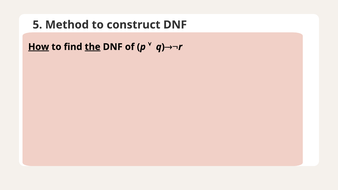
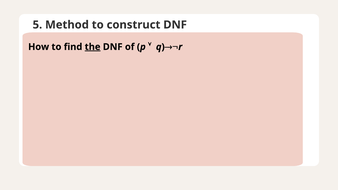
How underline: present -> none (39, 47)
